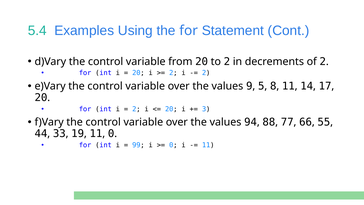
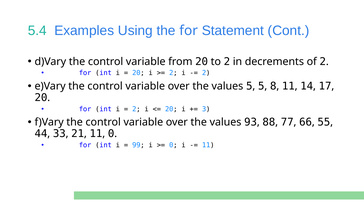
values 9: 9 -> 5 (249, 86)
94: 94 -> 93 (251, 122)
19: 19 -> 21 (78, 134)
